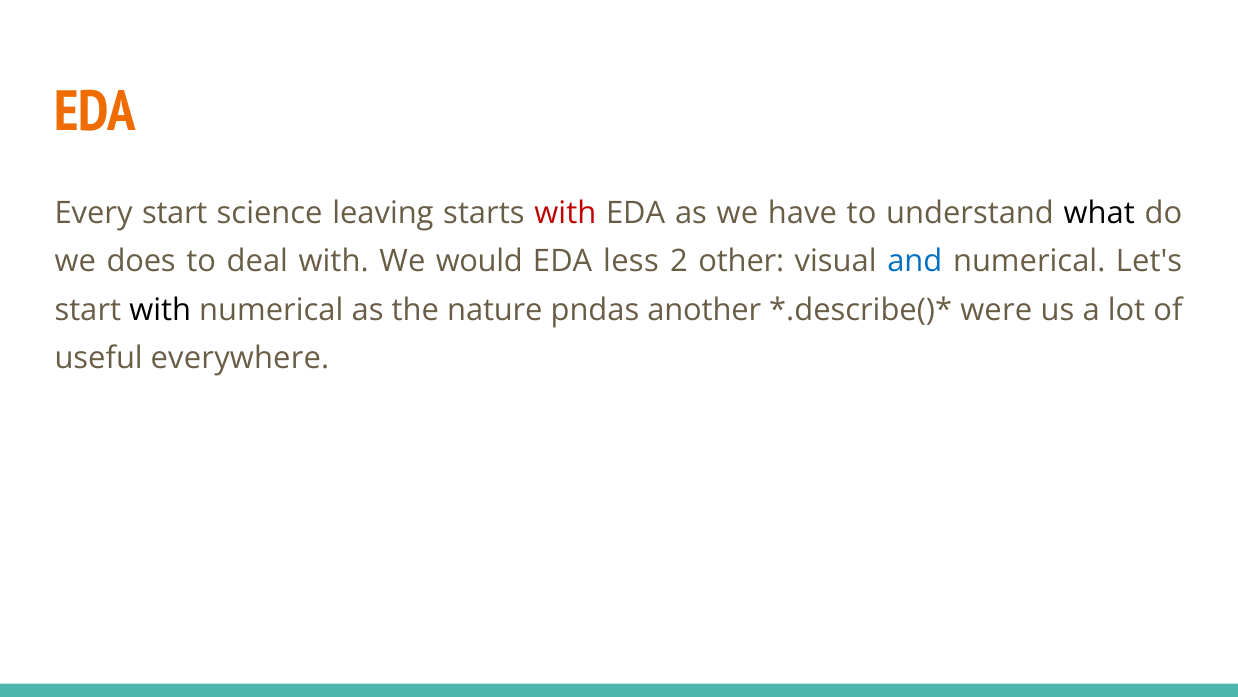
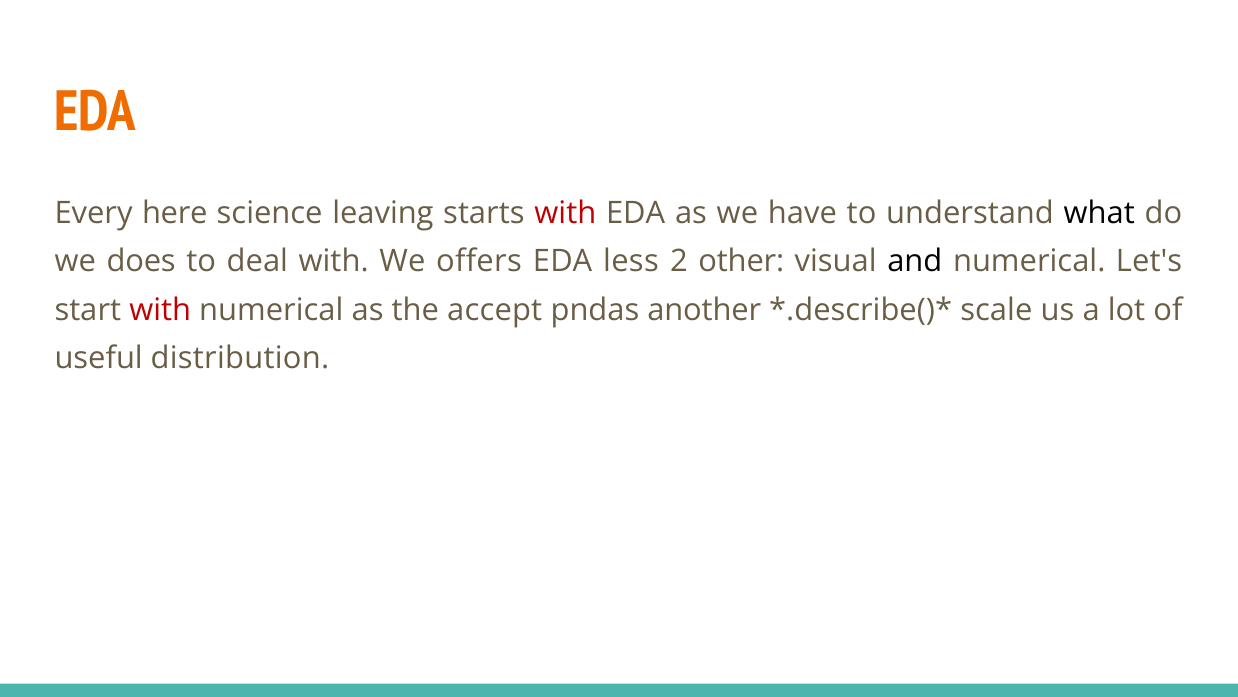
Every start: start -> here (175, 213)
would: would -> offers (479, 261)
and colour: blue -> black (915, 261)
with colour: black -> red (160, 310)
nature: nature -> accept (495, 310)
were: were -> scale (996, 310)
everywhere: everywhere -> distribution (240, 358)
